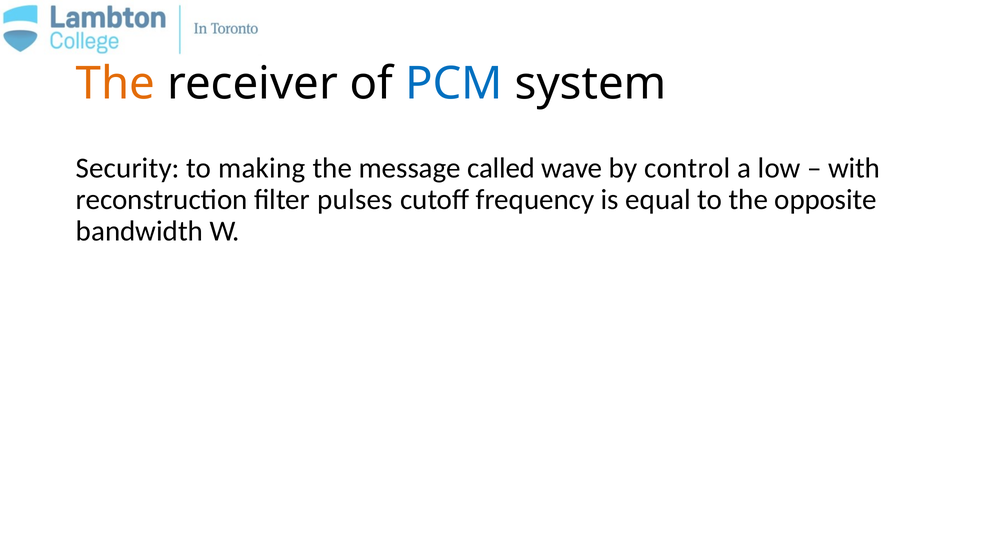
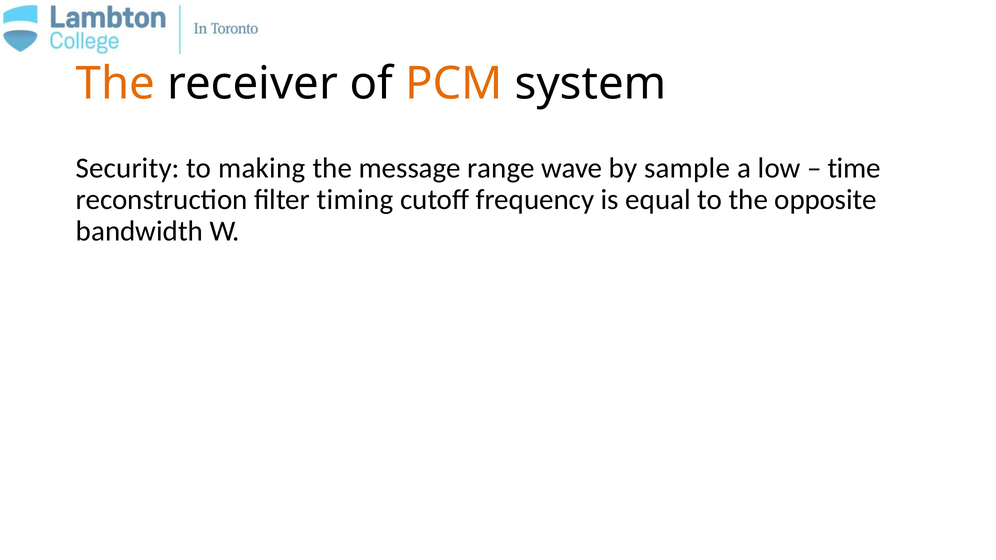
PCM colour: blue -> orange (454, 84)
called: called -> range (501, 168)
control: control -> sample (687, 168)
with: with -> time (854, 168)
pulses: pulses -> timing (355, 200)
